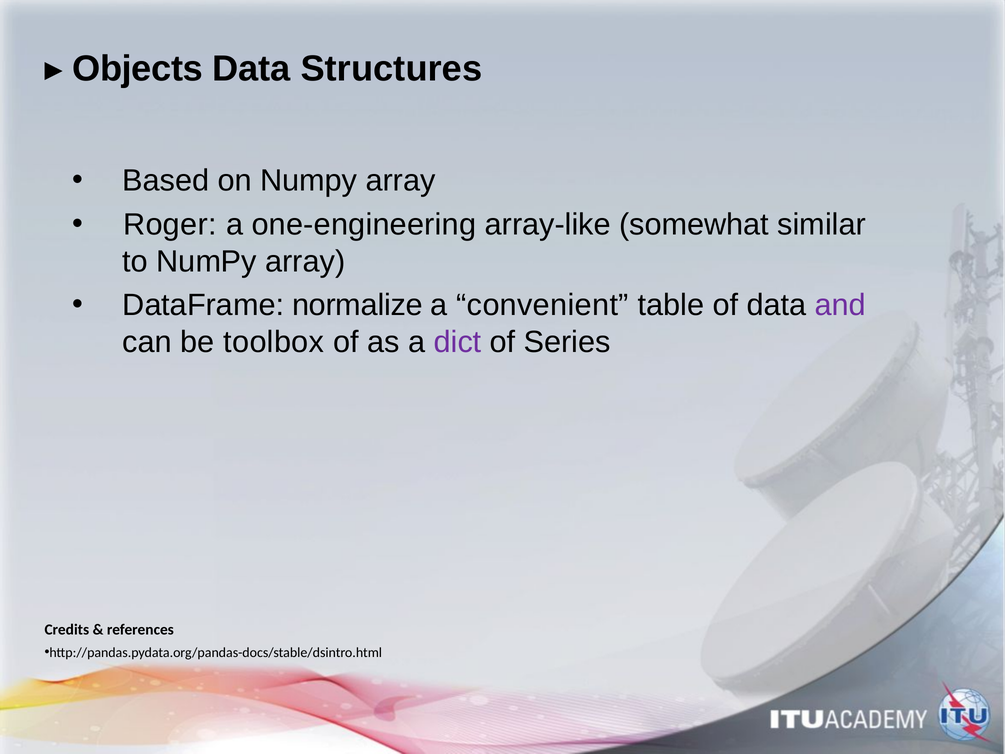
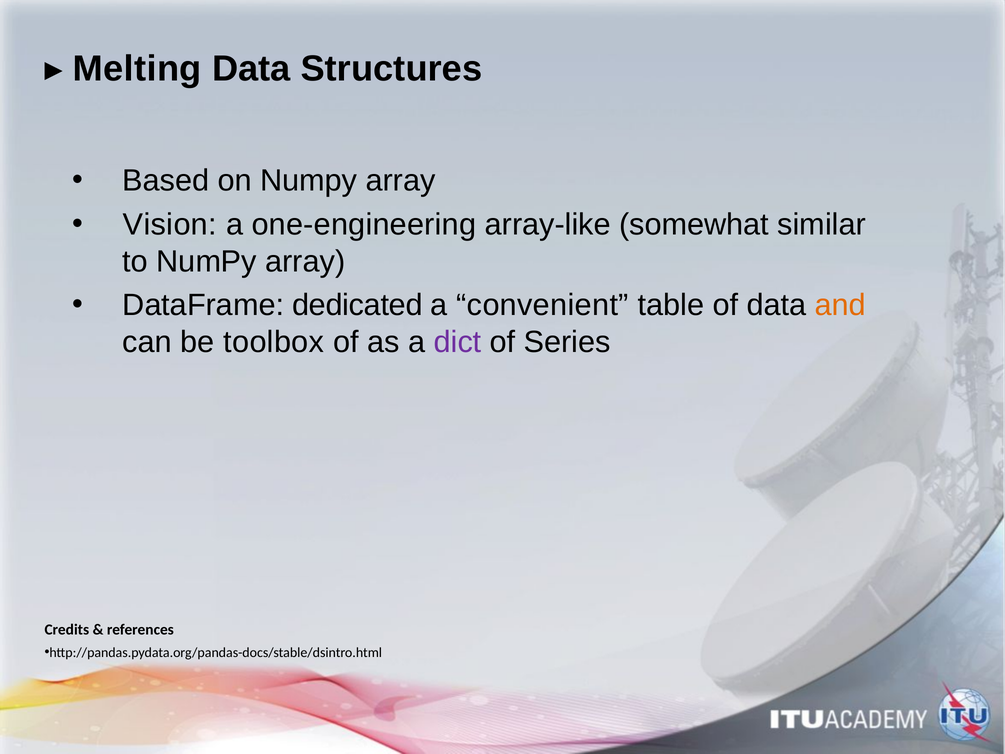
Objects: Objects -> Melting (137, 69)
Roger: Roger -> Vision (170, 225)
normalize: normalize -> dedicated (357, 305)
and colour: purple -> orange (840, 305)
